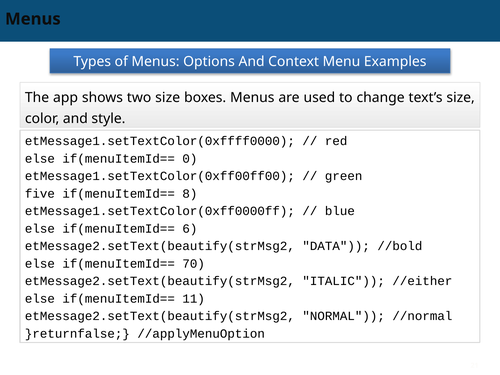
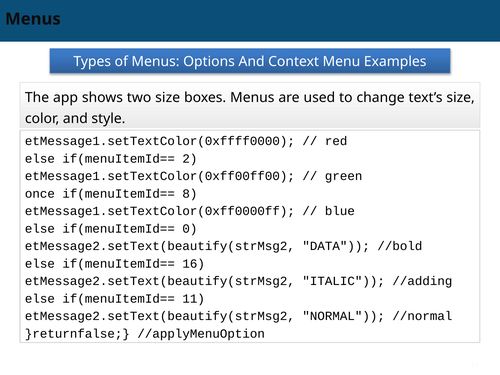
0: 0 -> 2 (190, 159)
five: five -> once (40, 194)
6: 6 -> 0 (190, 229)
70: 70 -> 16 (194, 264)
//either: //either -> //adding (422, 281)
